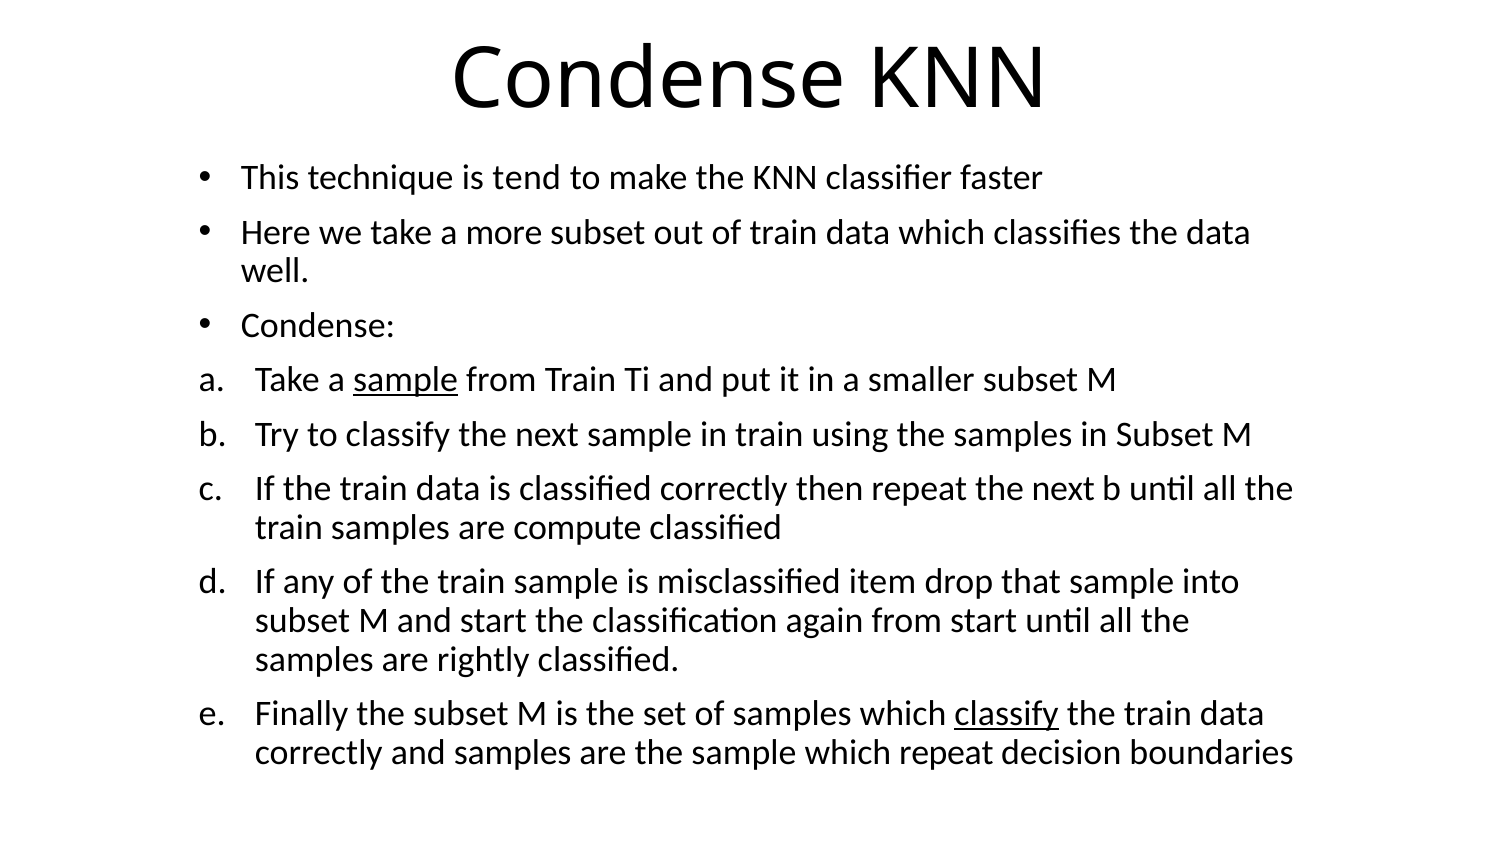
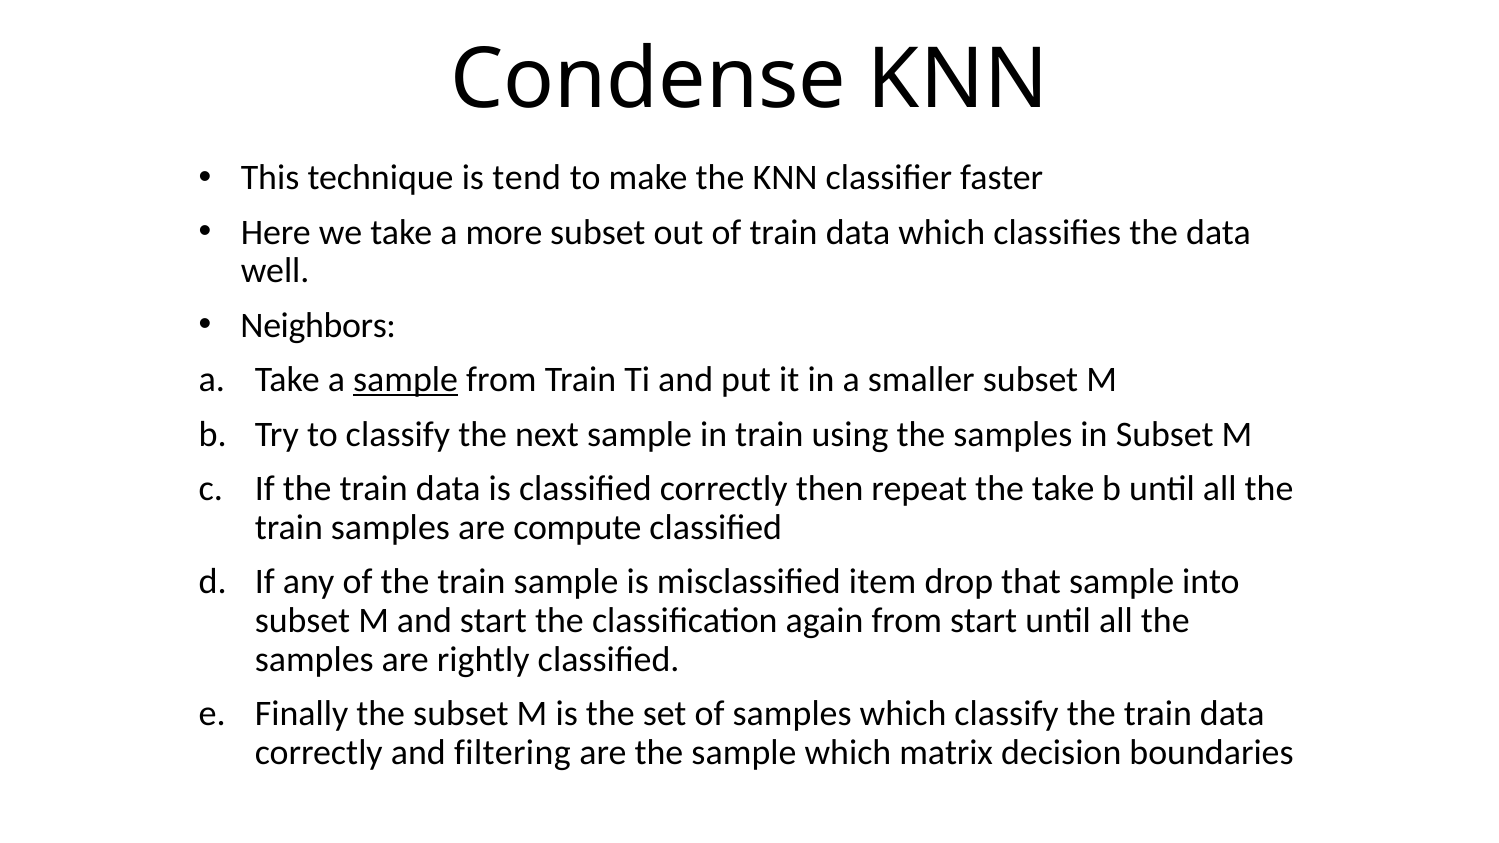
Condense: Condense -> Neighbors (318, 325)
repeat the next: next -> take (1063, 489)
classify underline: present -> none (1007, 714)
and samples: samples -> filtering (512, 753)
which repeat: repeat -> matrix (946, 753)
